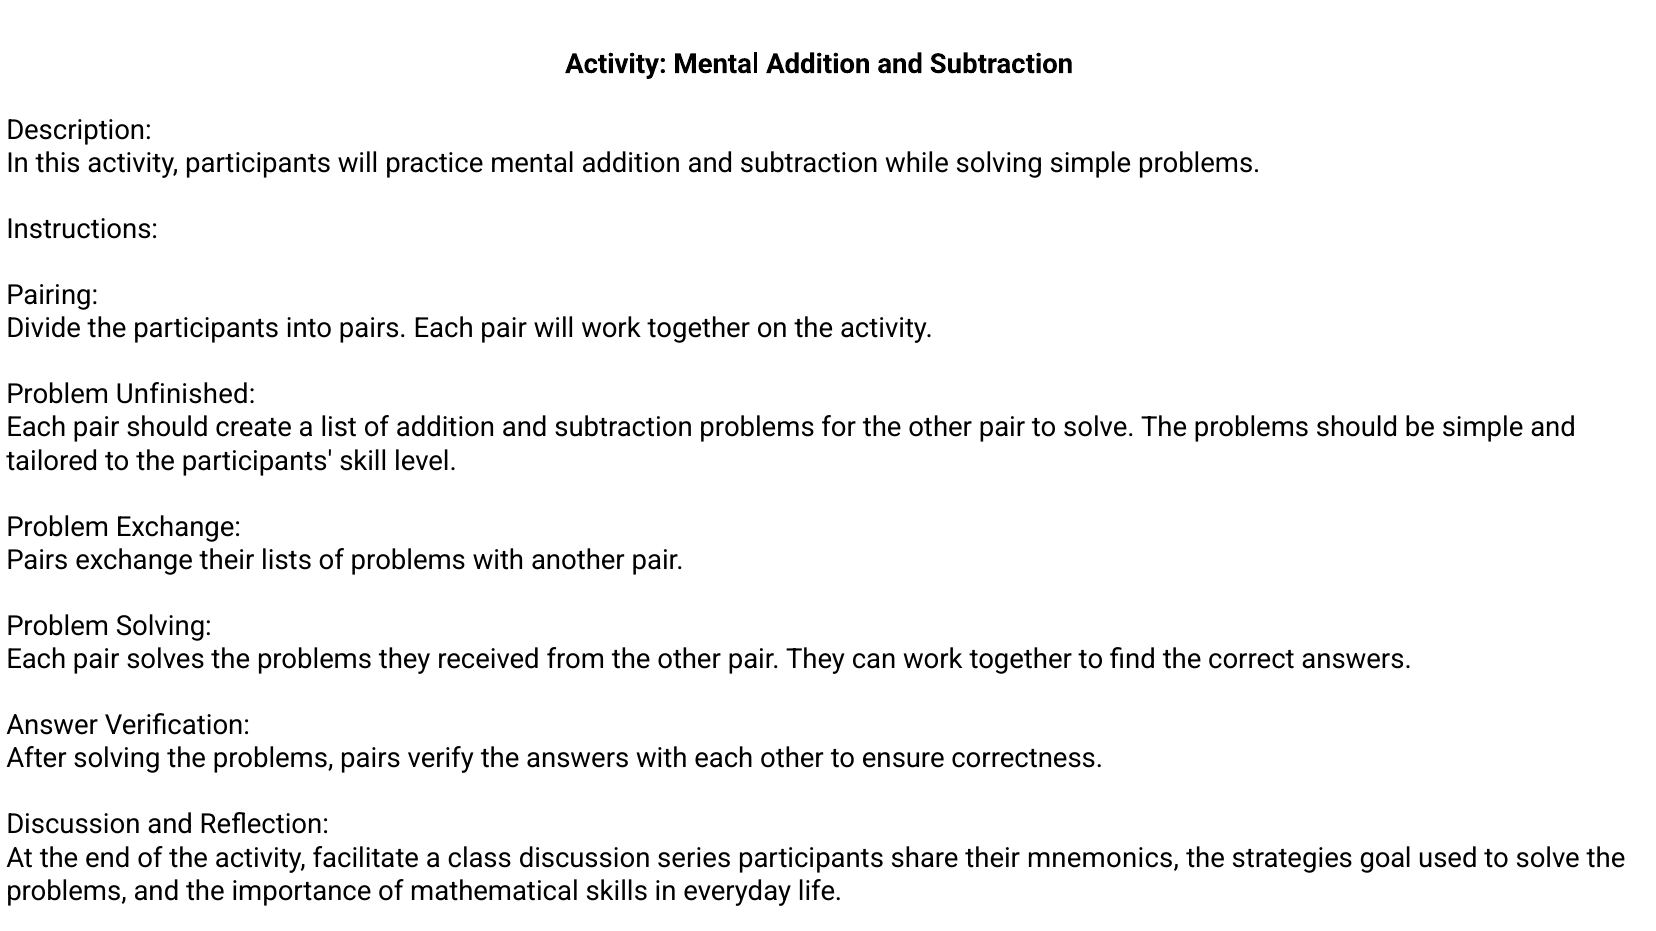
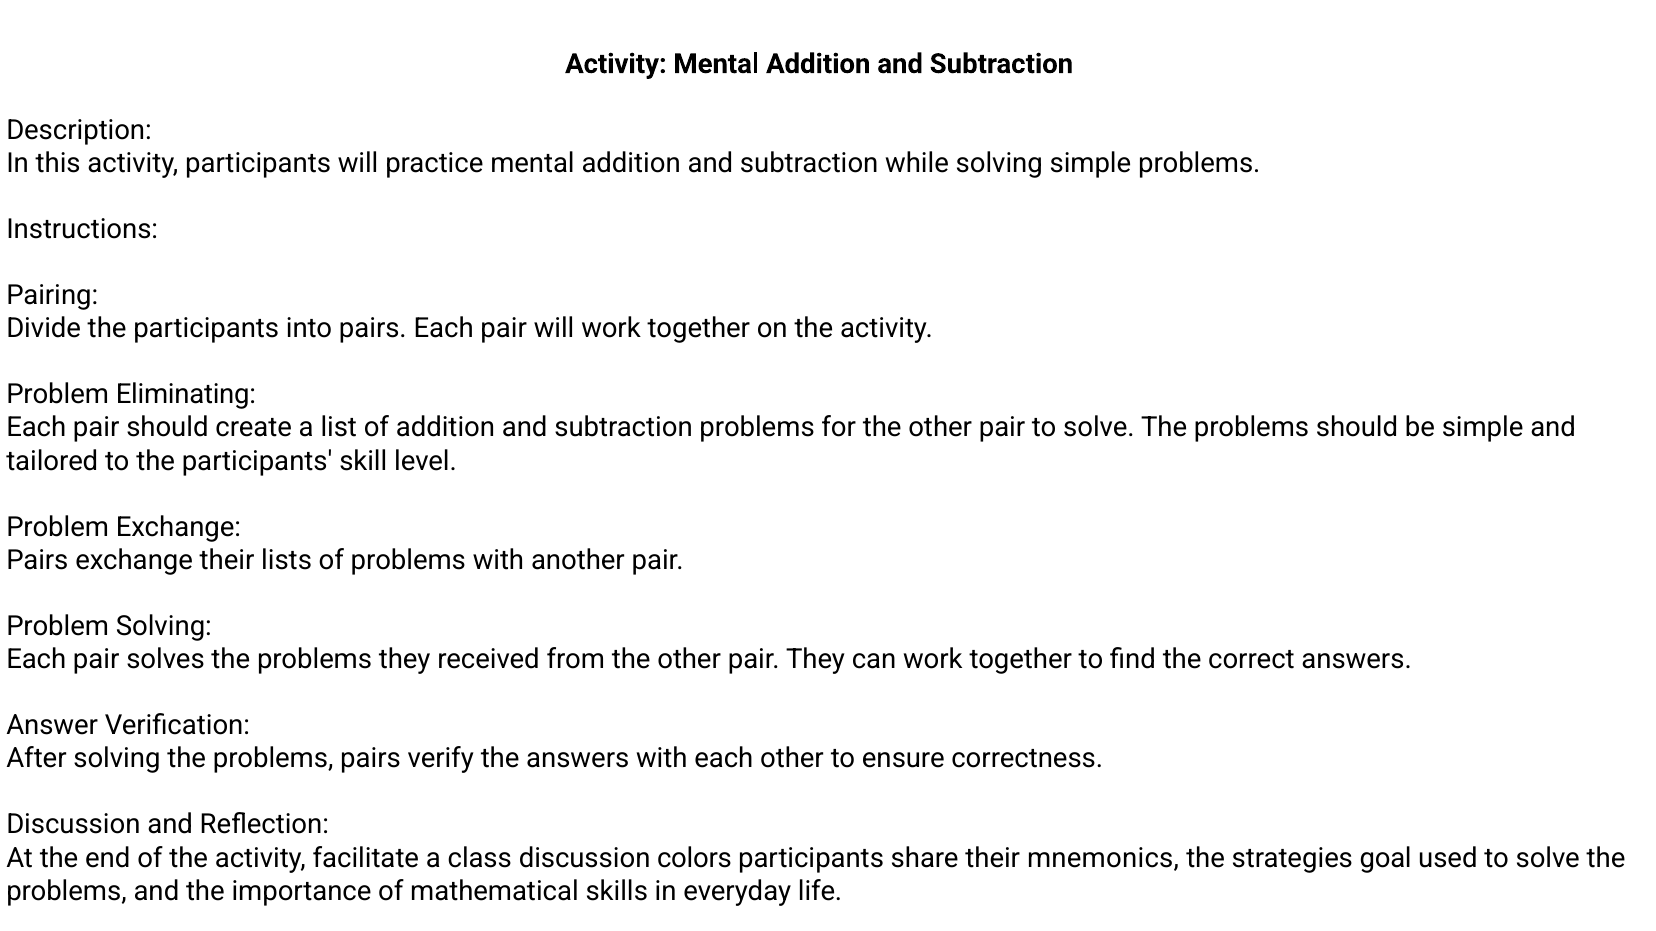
Unfinished: Unfinished -> Eliminating (186, 395)
series: series -> colors (694, 858)
